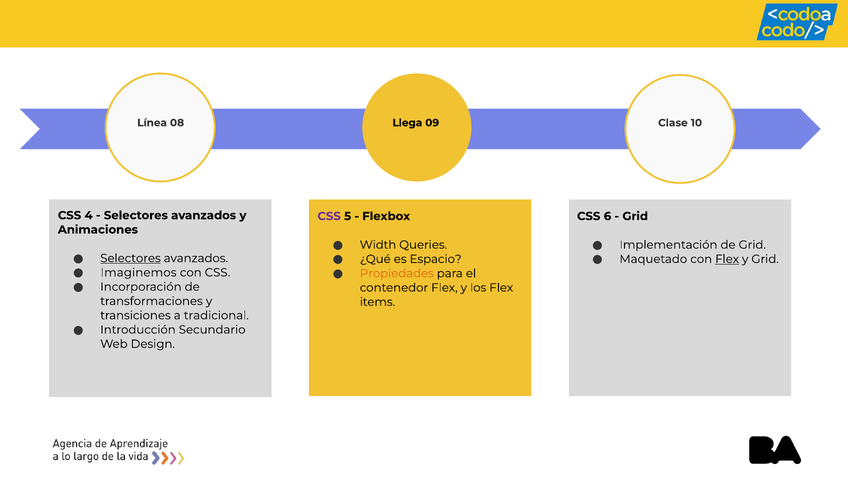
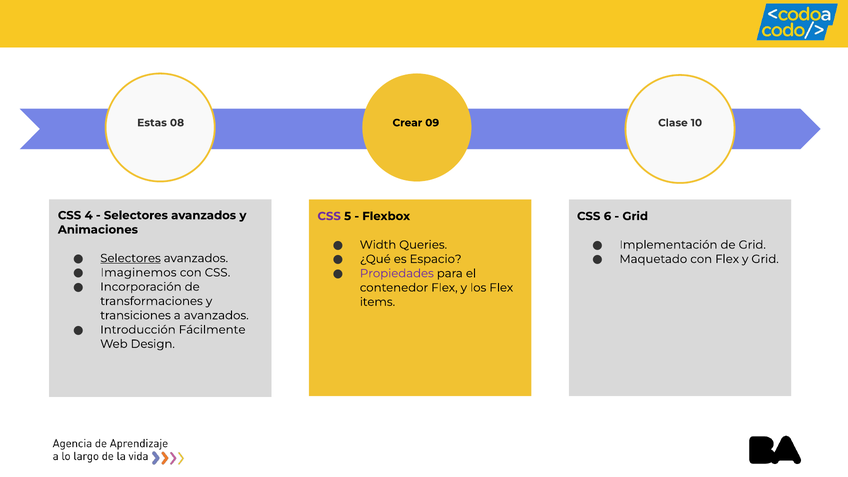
Línea: Línea -> Estas (152, 123)
Llega: Llega -> Crear (407, 123)
Flex underline: present -> none (727, 259)
Propiedades colour: orange -> purple (397, 273)
a tradicional: tradicional -> avanzados (216, 315)
Secundario: Secundario -> Fácilmente (212, 330)
